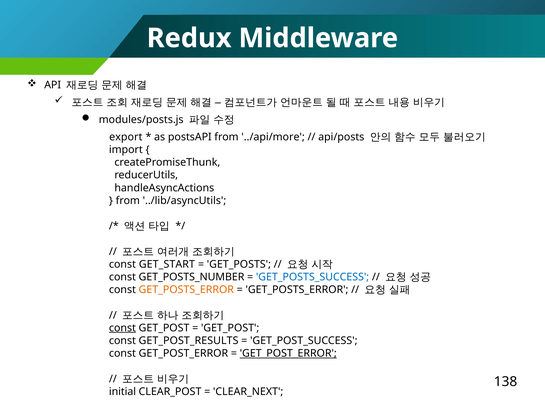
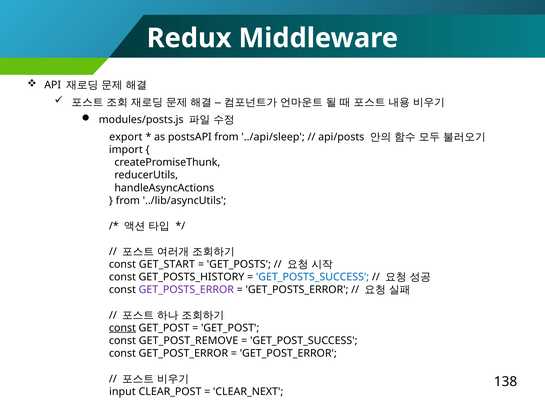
../api/more: ../api/more -> ../api/sleep (273, 137)
GET_POSTS_NUMBER: GET_POSTS_NUMBER -> GET_POSTS_HISTORY (191, 277)
GET_POSTS_ERROR colour: orange -> purple (186, 290)
GET_POST_RESULTS: GET_POST_RESULTS -> GET_POST_REMOVE (189, 340)
GET_POST_ERROR underline: present -> none (288, 353)
initial: initial -> input (122, 391)
